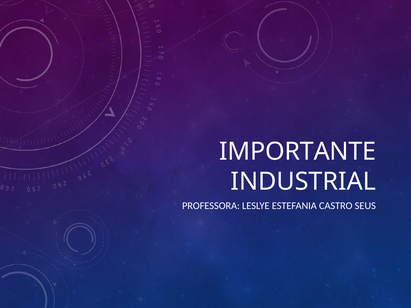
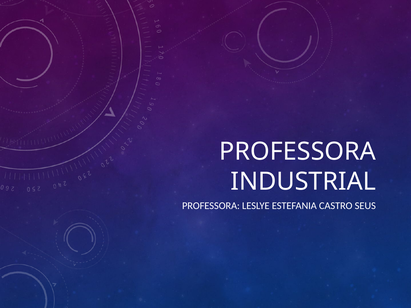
IMPORTANTE: IMPORTANTE -> PROFESSORA (298, 152)
